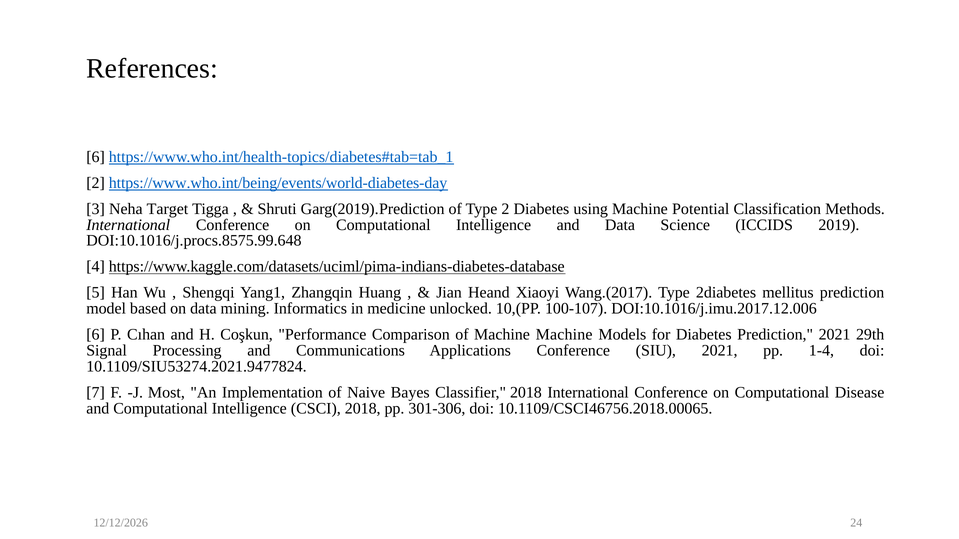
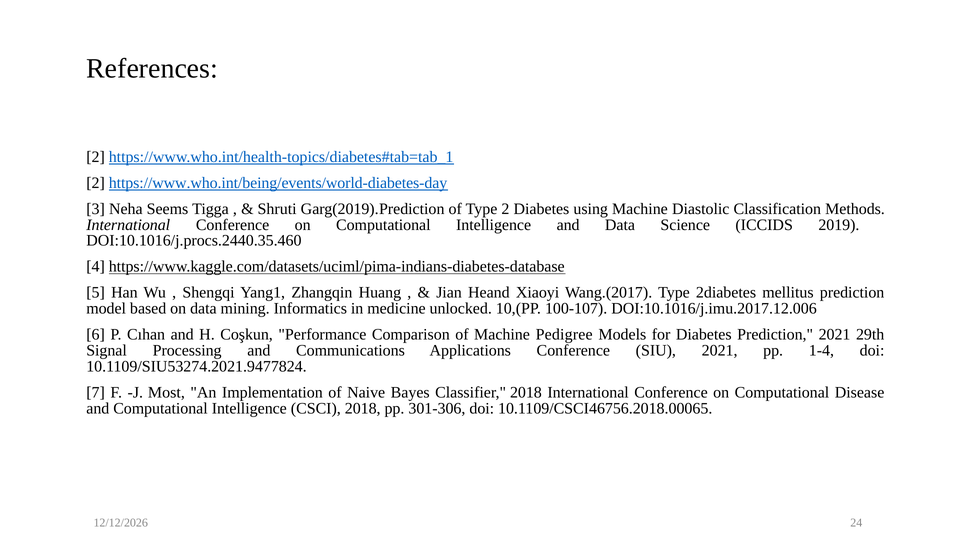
6: 6 -> 2 (96, 157)
Target: Target -> Seems (167, 209)
Potential: Potential -> Diastolic (701, 209)
DOI:10.1016/j.procs.8575.99.648: DOI:10.1016/j.procs.8575.99.648 -> DOI:10.1016/j.procs.2440.35.460 (194, 241)
Machine Machine: Machine -> Pedigree (564, 335)
